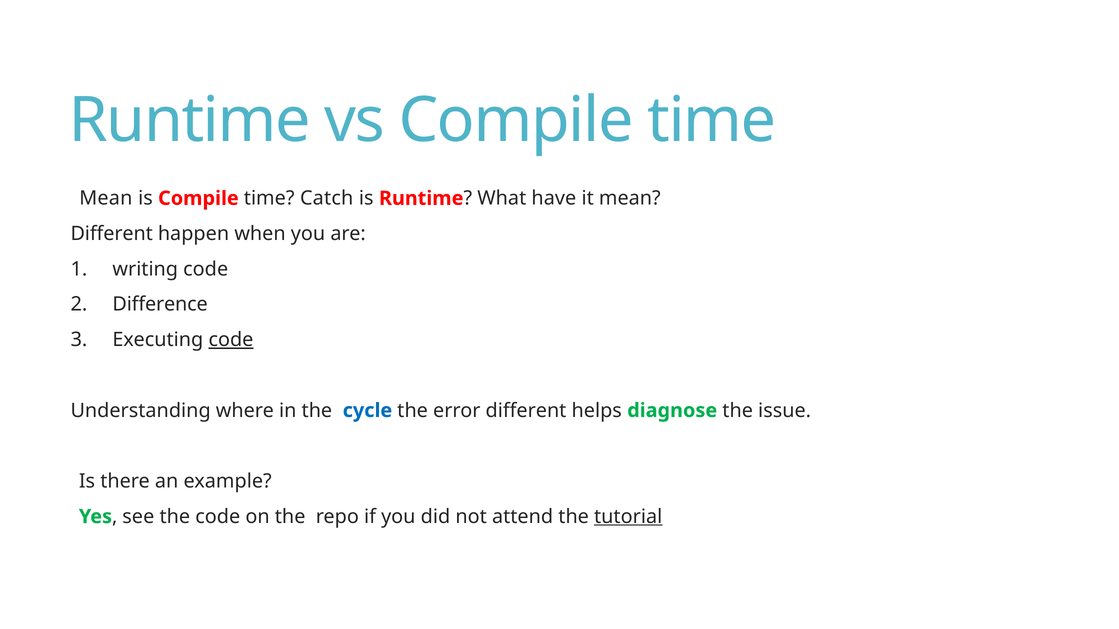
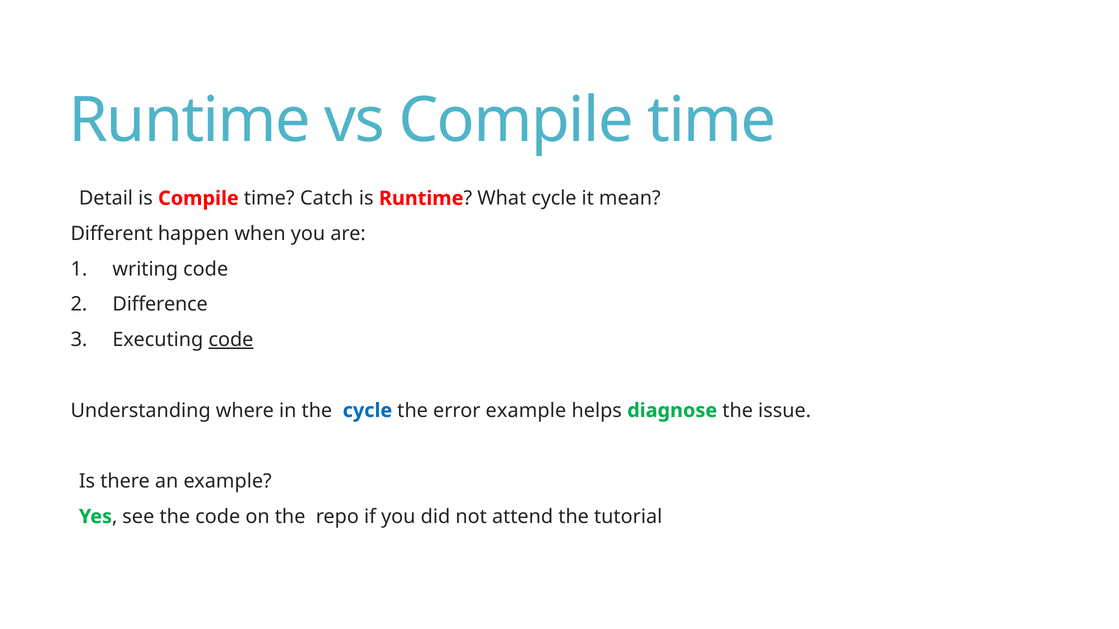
Mean: Mean -> Detail (106, 198)
What have: have -> cycle (554, 198)
error different: different -> example (526, 411)
tutorial underline: present -> none (628, 517)
